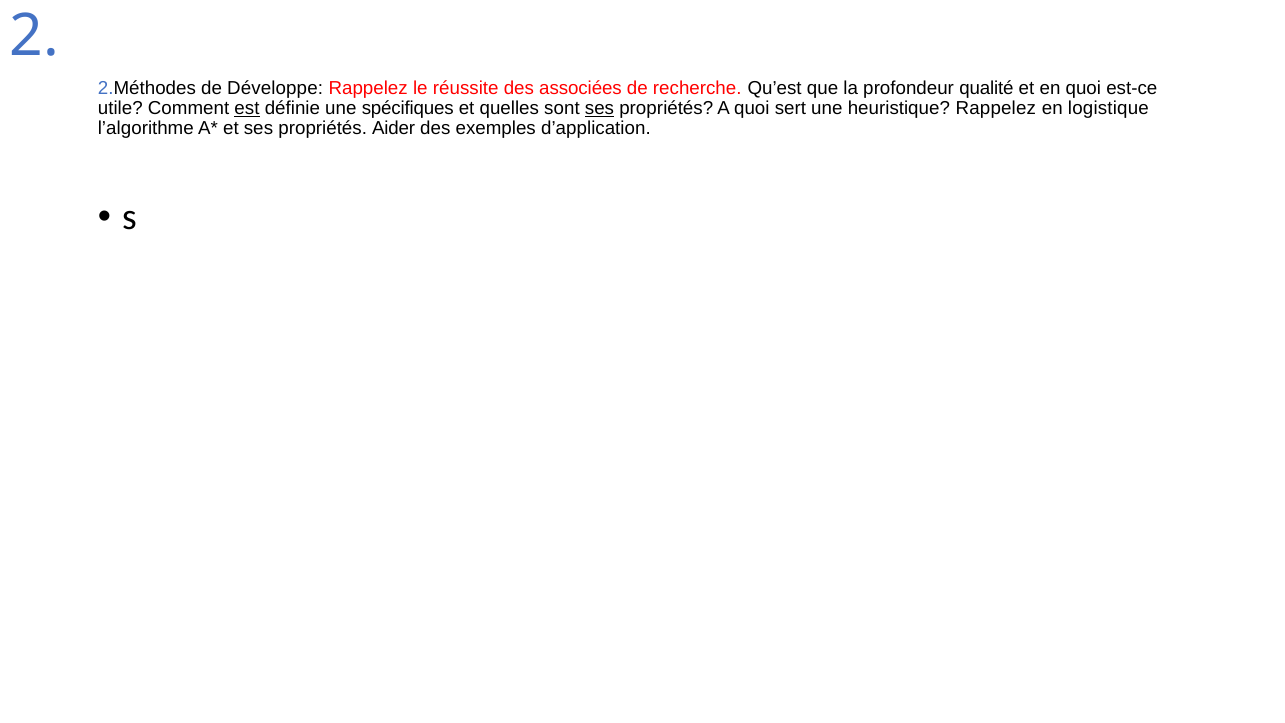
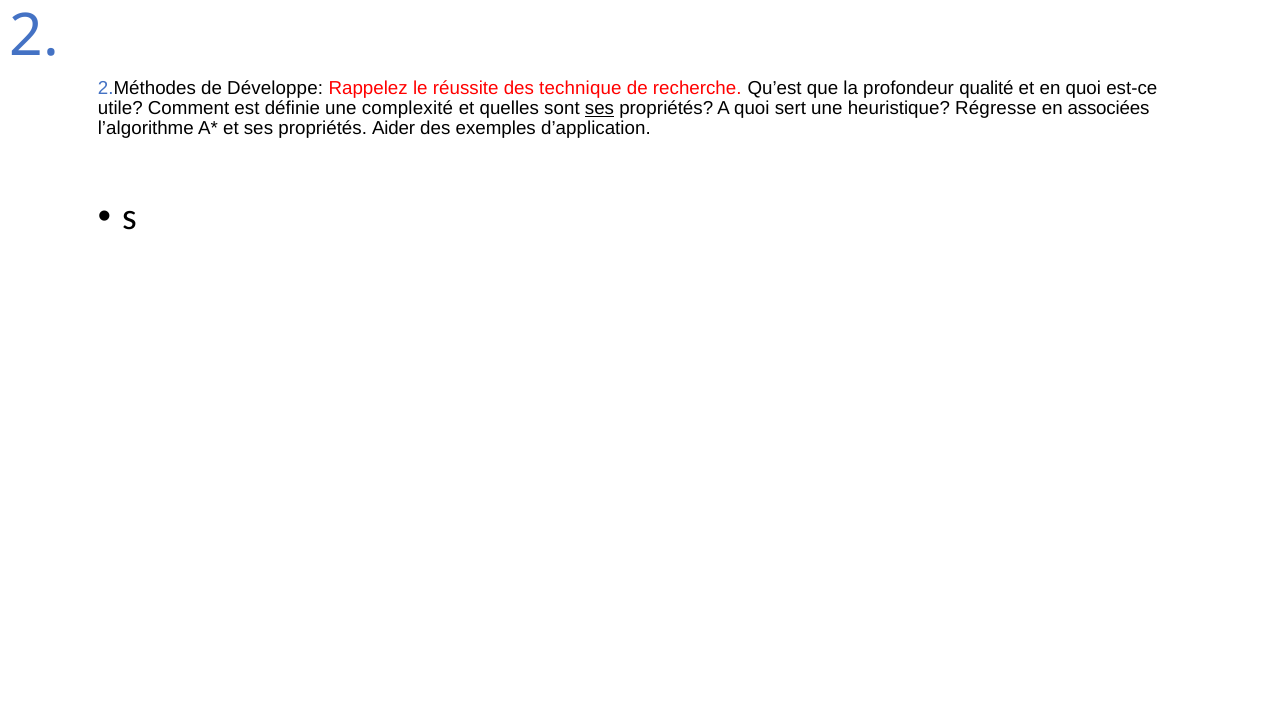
associées: associées -> technique (580, 88)
est underline: present -> none (247, 108)
spécifiques: spécifiques -> complexité (408, 108)
heuristique Rappelez: Rappelez -> Régresse (996, 108)
logistique: logistique -> associées (1109, 108)
